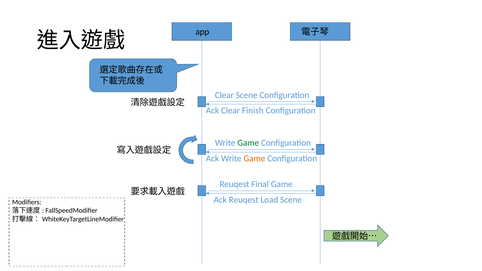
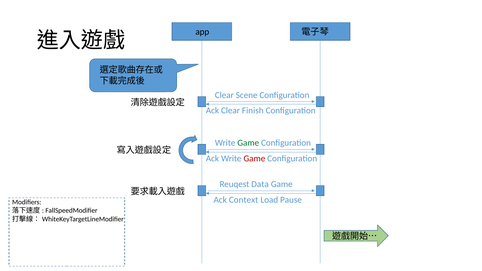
Game colour: orange -> red (254, 159)
Final: Final -> Data (260, 184)
Ack Reuqest: Reuqest -> Context (244, 200)
Load Scene: Scene -> Pause (291, 200)
